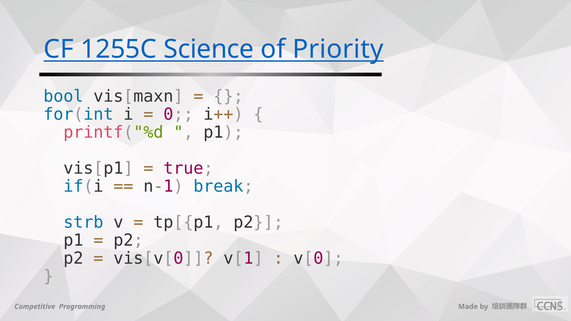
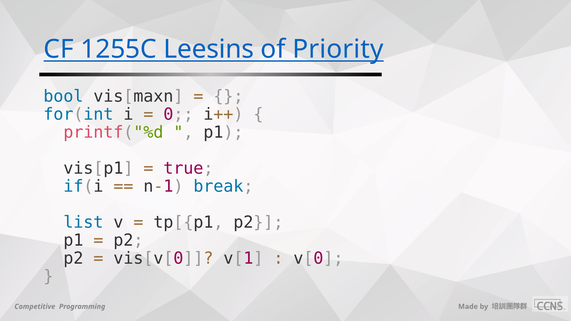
Science: Science -> Leesins (209, 49)
strb: strb -> list (84, 222)
